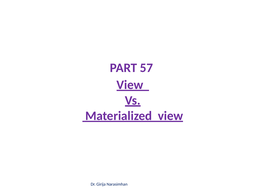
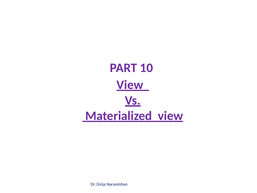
57: 57 -> 10 (146, 68)
